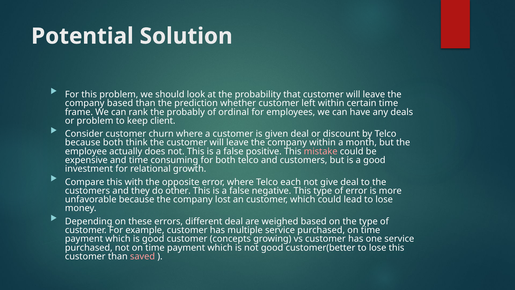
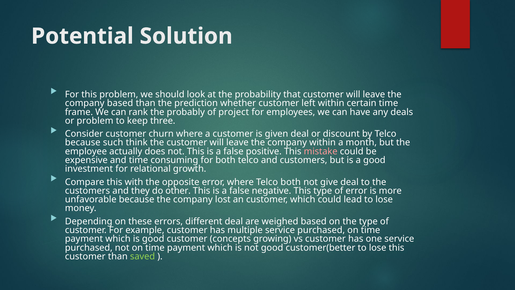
ordinal: ordinal -> project (234, 112)
client: client -> three (163, 121)
because both: both -> such (113, 142)
Telco each: each -> both (291, 182)
saved colour: pink -> light green (143, 256)
